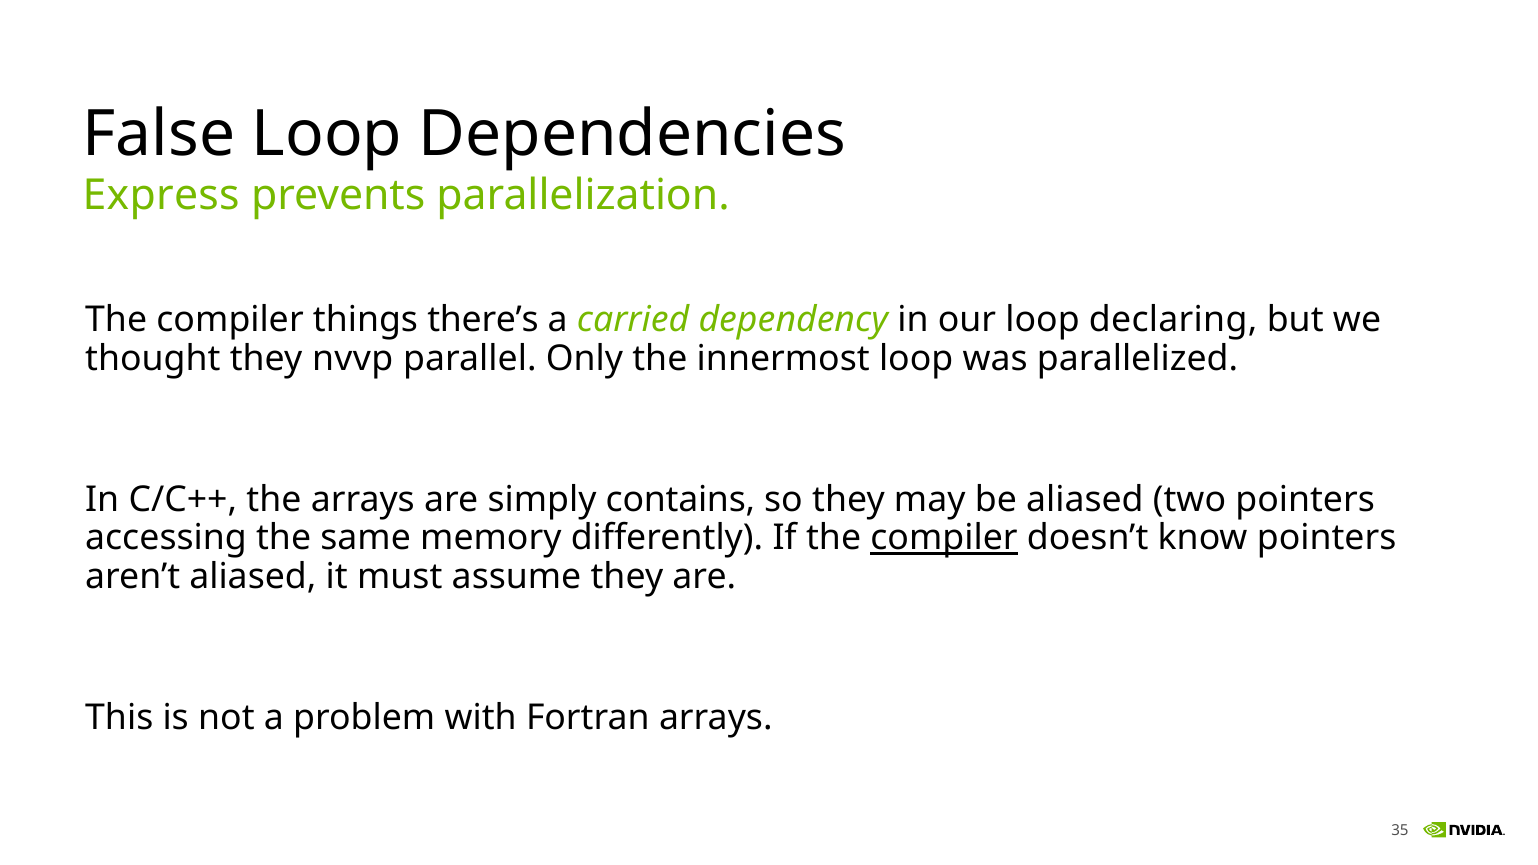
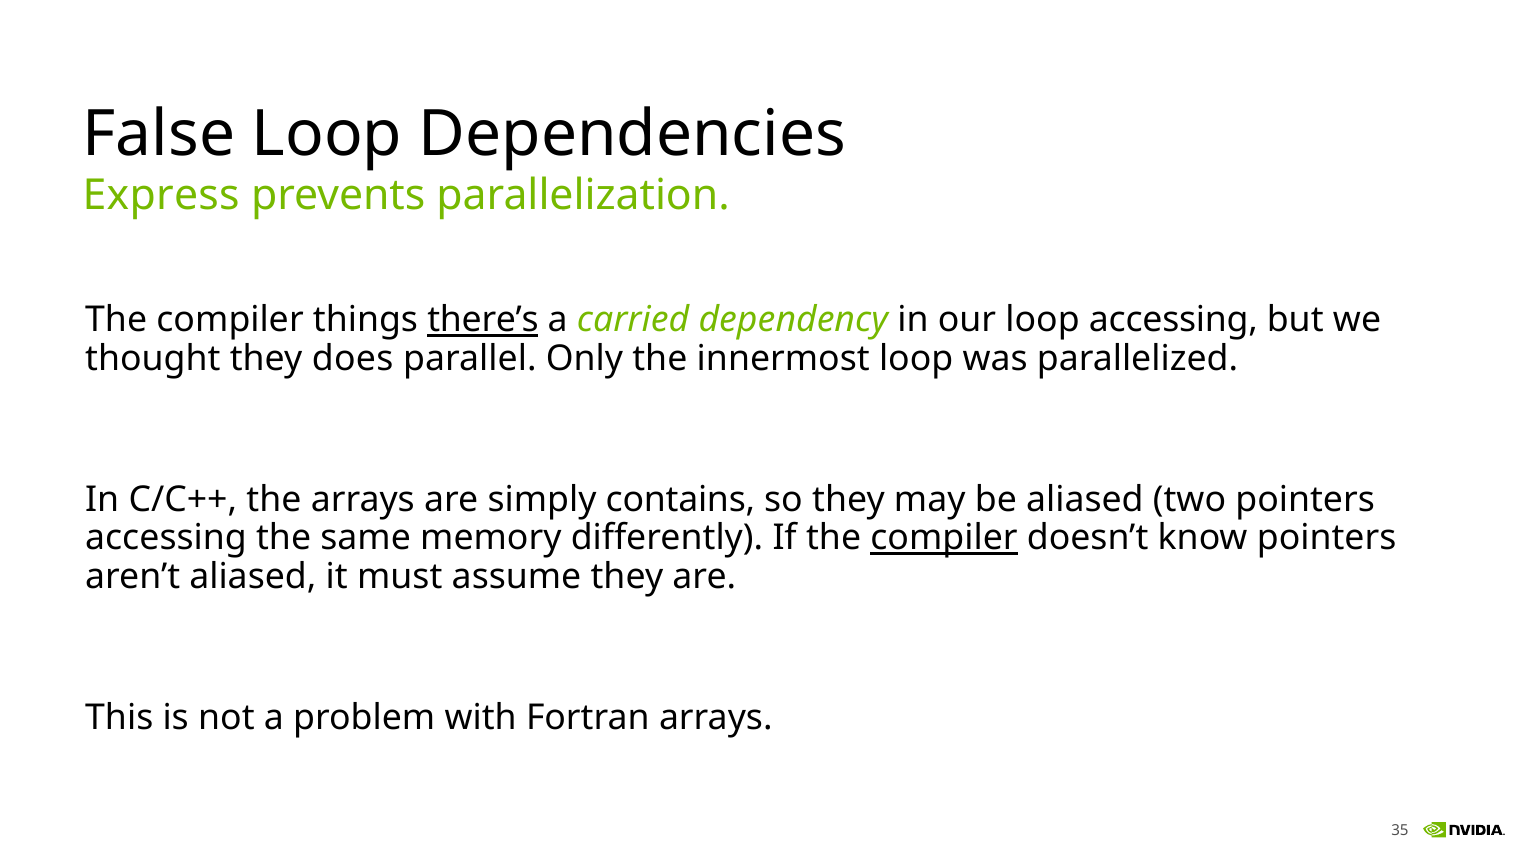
there’s underline: none -> present (483, 320)
loop declaring: declaring -> accessing (1173, 320)
nvvp: nvvp -> does (353, 359)
